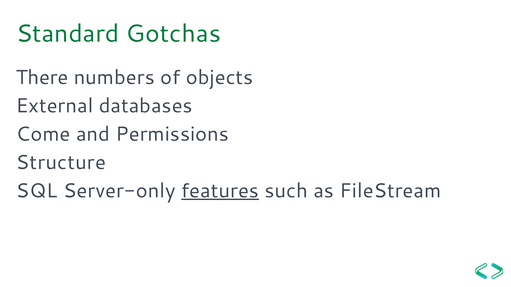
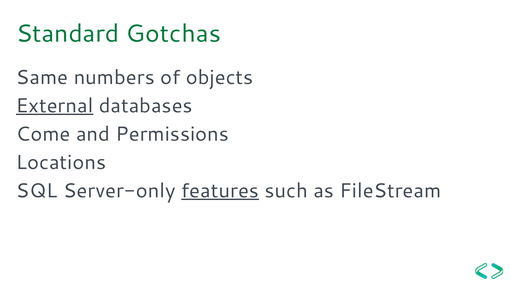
There: There -> Same (42, 77)
External underline: none -> present (55, 106)
Structure: Structure -> Locations (61, 163)
